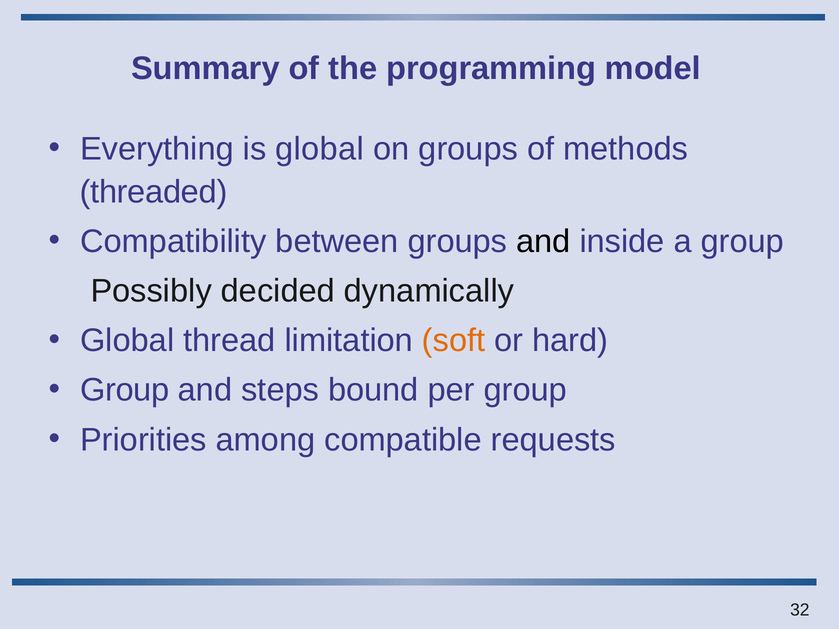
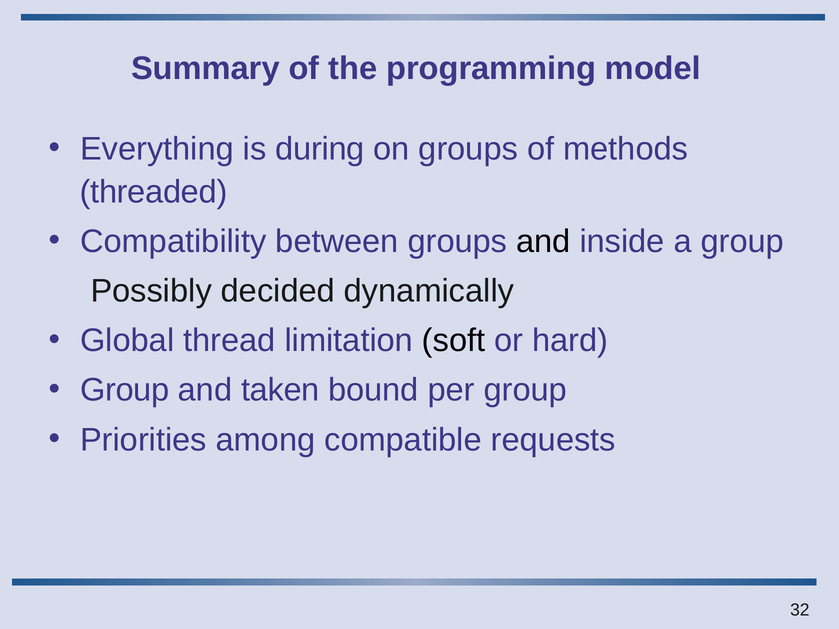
is global: global -> during (320, 149)
soft colour: orange -> black (454, 341)
steps: steps -> taken (280, 390)
